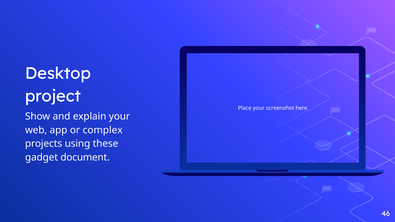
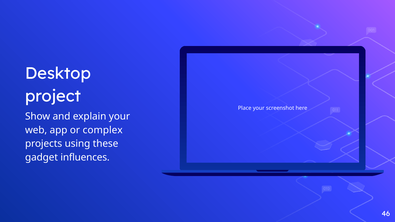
document: document -> influences (85, 157)
